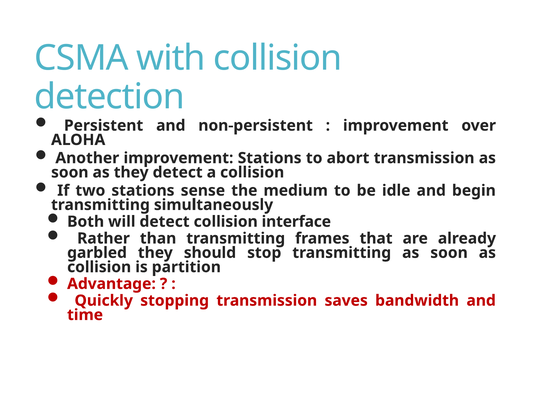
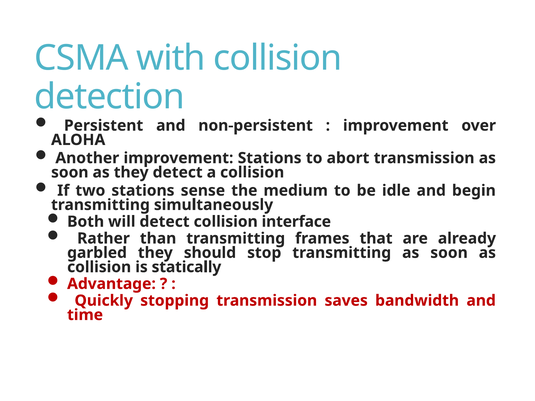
partition: partition -> statically (186, 267)
